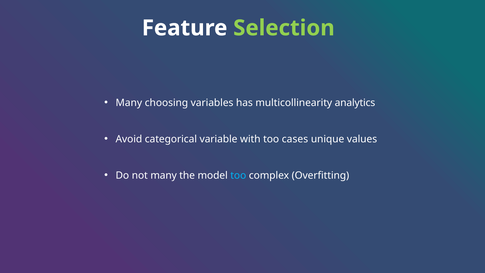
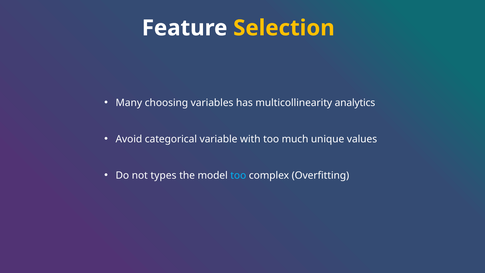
Selection colour: light green -> yellow (284, 28)
cases: cases -> much (295, 139)
not many: many -> types (164, 175)
